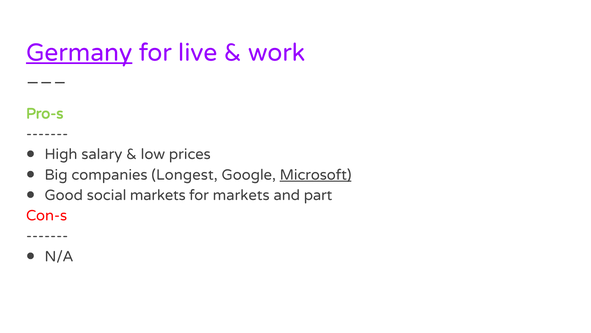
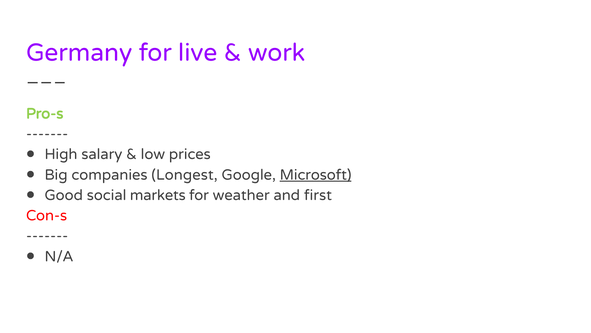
Germany underline: present -> none (79, 53)
for markets: markets -> weather (241, 195)
part: part -> first (318, 195)
